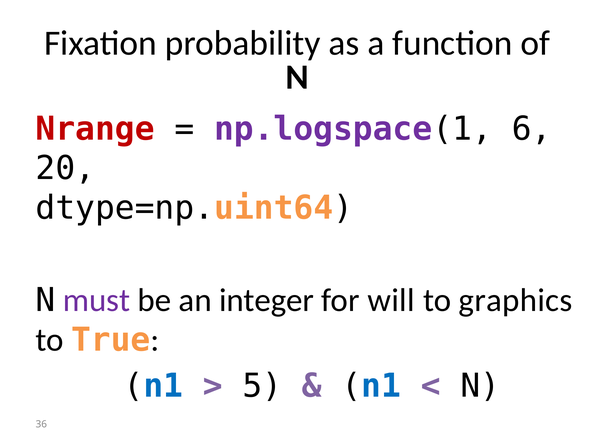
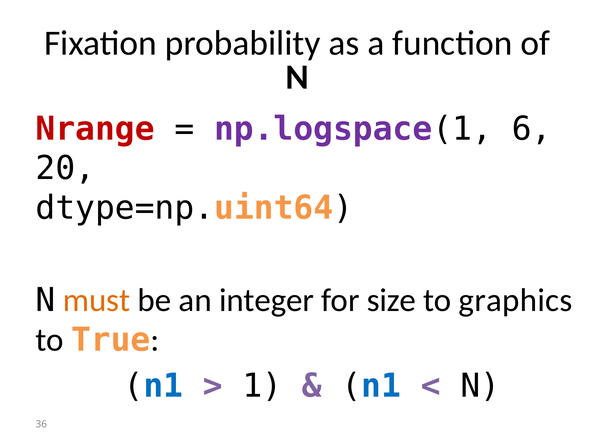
must colour: purple -> orange (96, 301)
will: will -> size (391, 301)
5: 5 -> 1 (262, 386)
